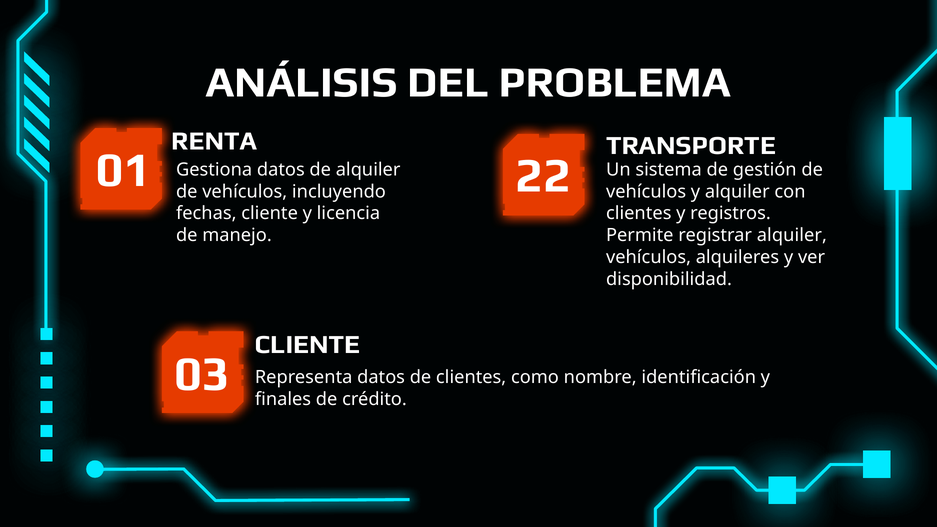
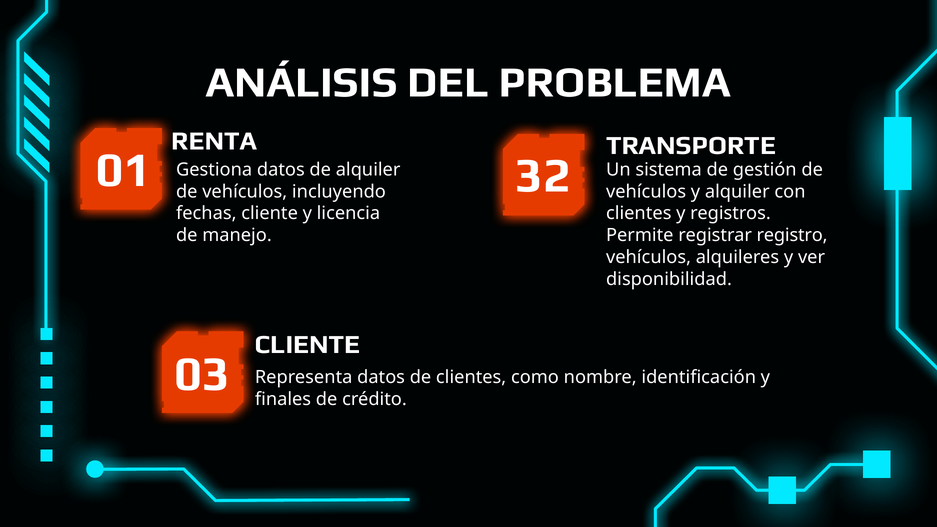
22: 22 -> 32 (543, 176)
registrar alquiler: alquiler -> registro (792, 235)
